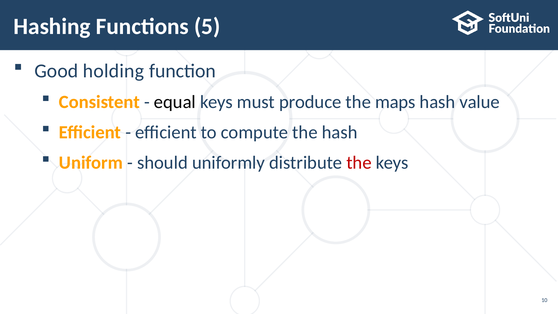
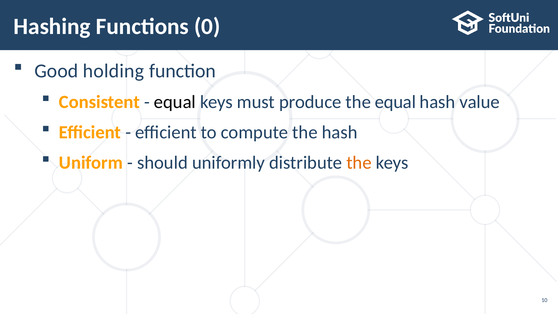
5: 5 -> 0 (207, 26)
the maps: maps -> equal (395, 102)
the colour: red -> orange (359, 163)
